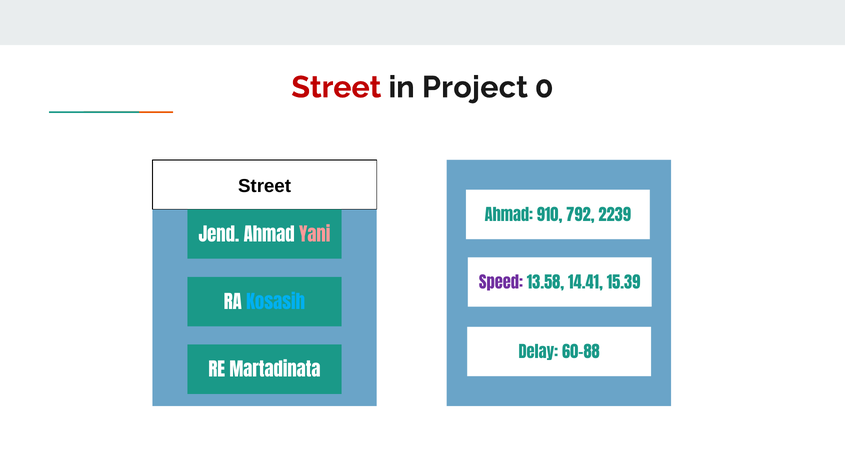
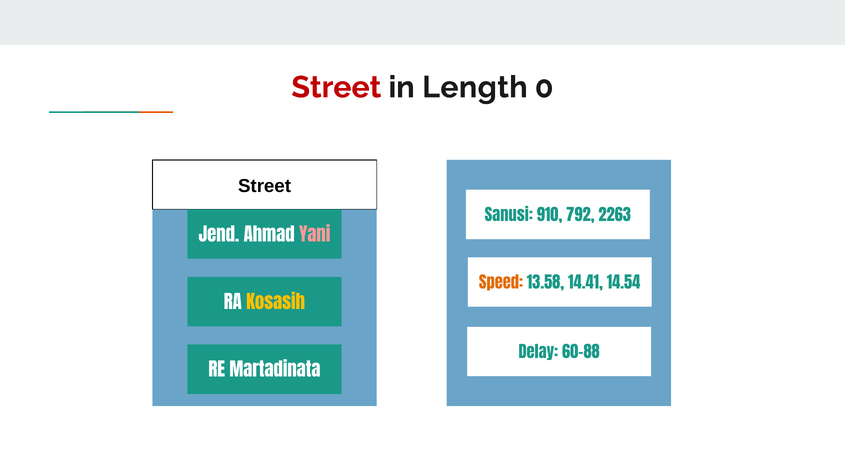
Project: Project -> Length (475, 87)
Ahmad: Ahmad -> Sanusi (509, 216)
2239: 2239 -> 2263 (615, 216)
Speed colour: purple -> orange (501, 283)
15.39: 15.39 -> 14.54 (624, 283)
Kosasih colour: light blue -> yellow (276, 303)
